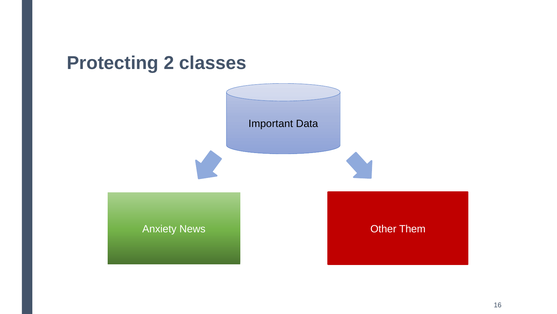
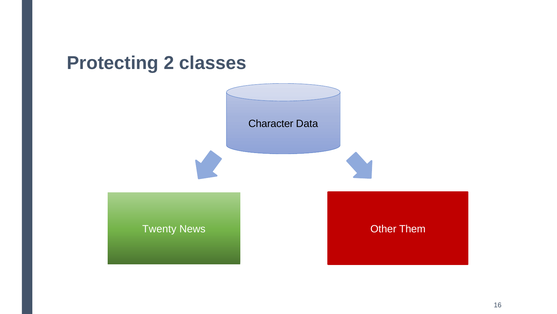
Important: Important -> Character (271, 124)
Anxiety: Anxiety -> Twenty (159, 229)
